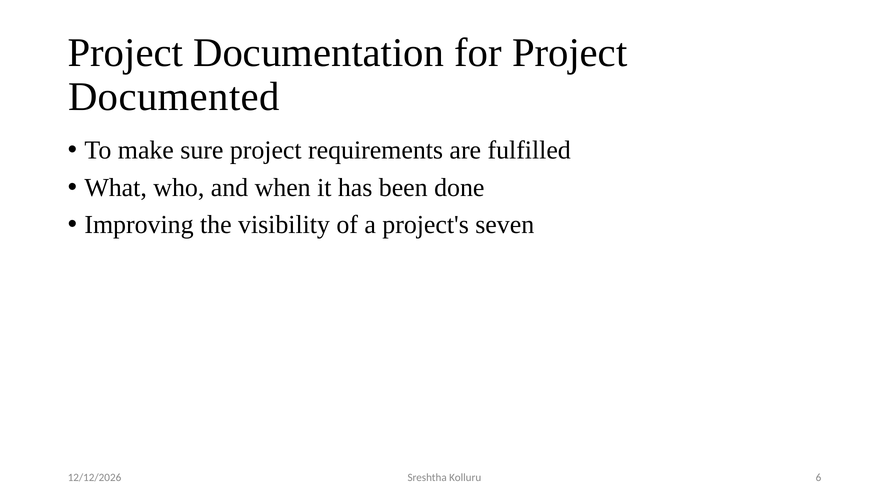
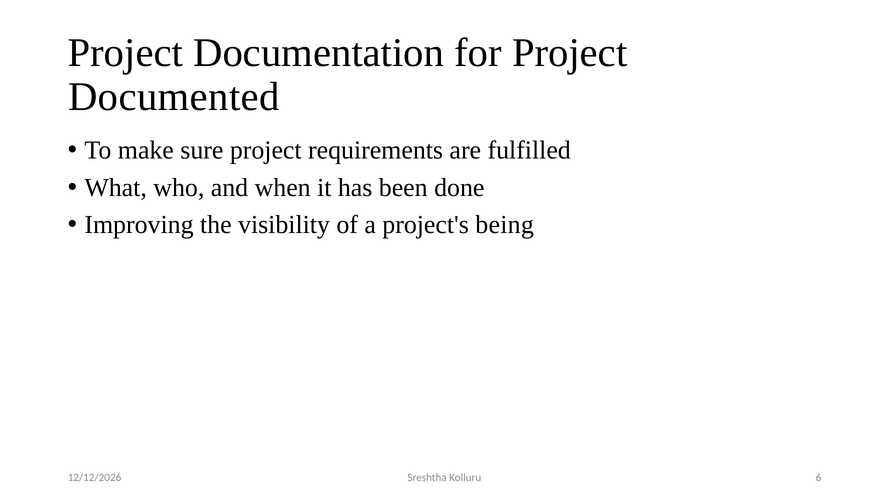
seven: seven -> being (505, 225)
